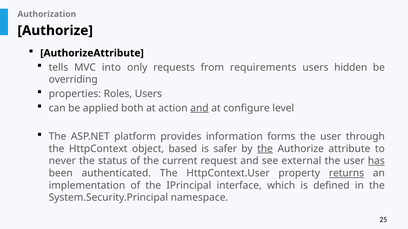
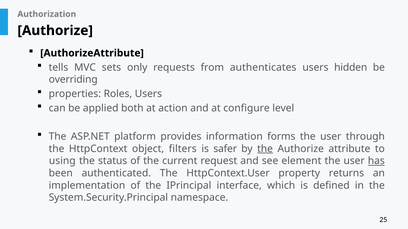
into: into -> sets (111, 67)
requirements: requirements -> authenticates (263, 67)
and underline: present -> none (199, 108)
based: based -> filters (183, 149)
never: never -> using (62, 161)
external: external -> element (301, 161)
returns underline: present -> none (346, 174)
